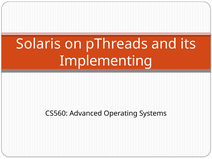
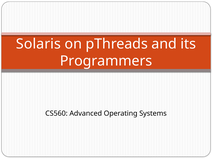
Implementing: Implementing -> Programmers (106, 61)
